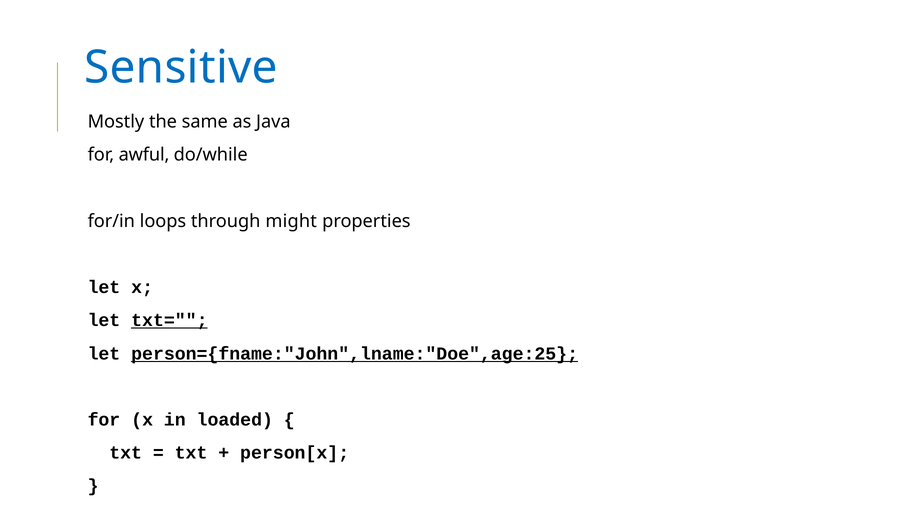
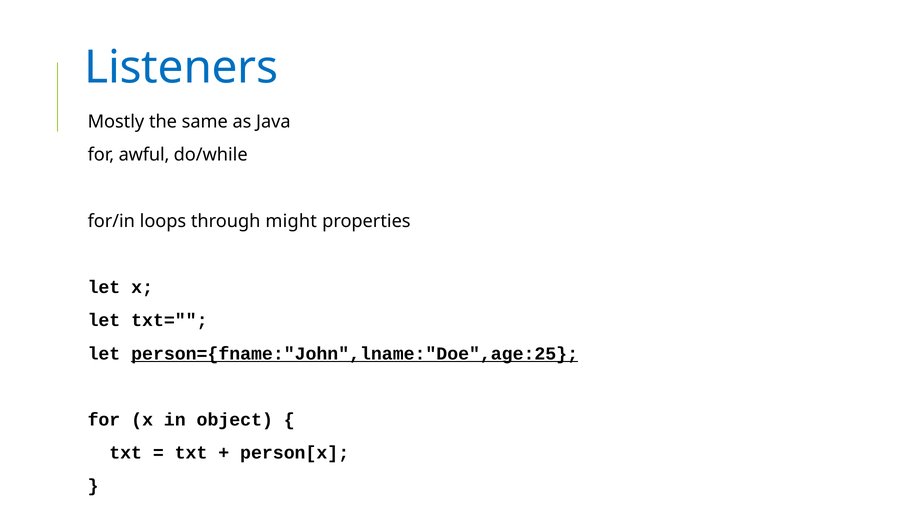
Sensitive: Sensitive -> Listeners (181, 68)
txt= underline: present -> none (169, 320)
loaded: loaded -> object (235, 419)
